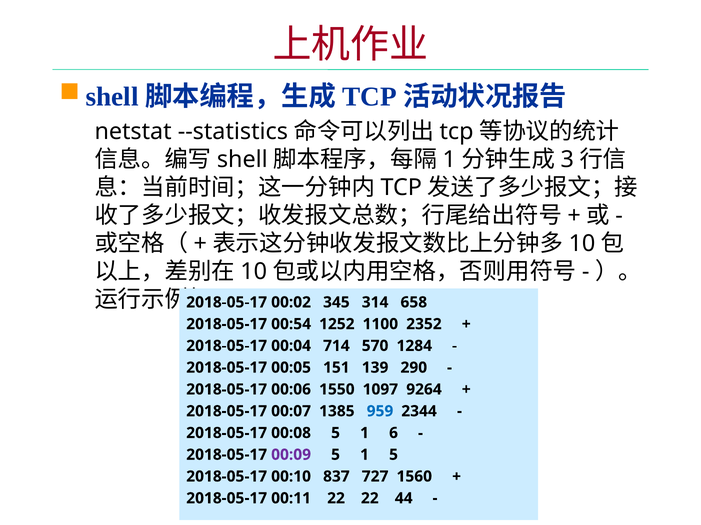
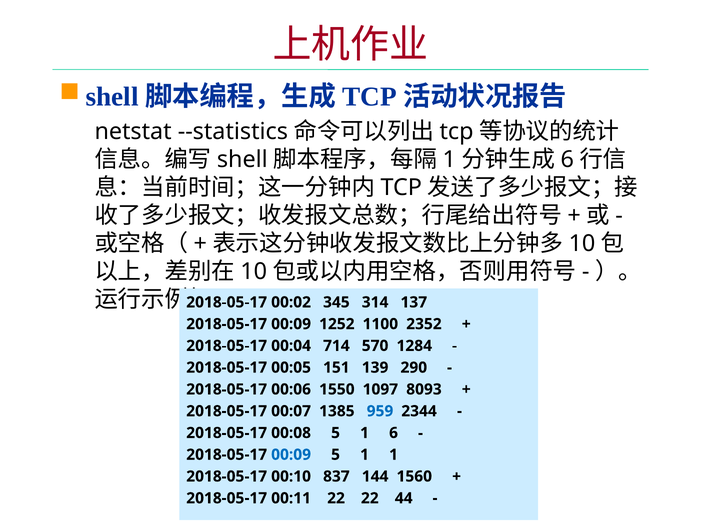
3: 3 -> 6 (567, 160)
658: 658 -> 137 (414, 303)
00:54: 00:54 -> 00:09 (291, 324)
9264: 9264 -> 8093 (424, 390)
00:09 colour: purple -> blue (291, 455)
1 5: 5 -> 1 (394, 455)
727: 727 -> 144 (375, 477)
